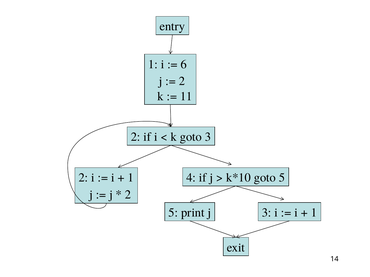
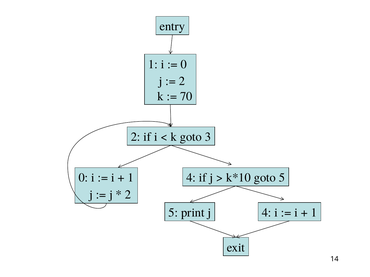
6: 6 -> 0 (184, 64)
11: 11 -> 70 (186, 96)
2: 2 -> 0 (83, 178)
j 3: 3 -> 4 (267, 213)
